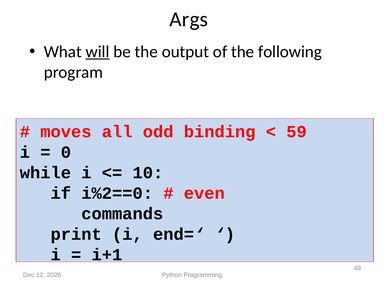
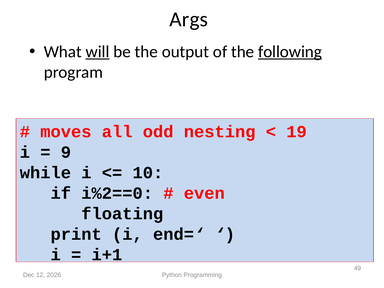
following underline: none -> present (290, 52)
binding: binding -> nesting (220, 132)
59: 59 -> 19 (297, 132)
0: 0 -> 9 (66, 152)
commands: commands -> floating (122, 214)
